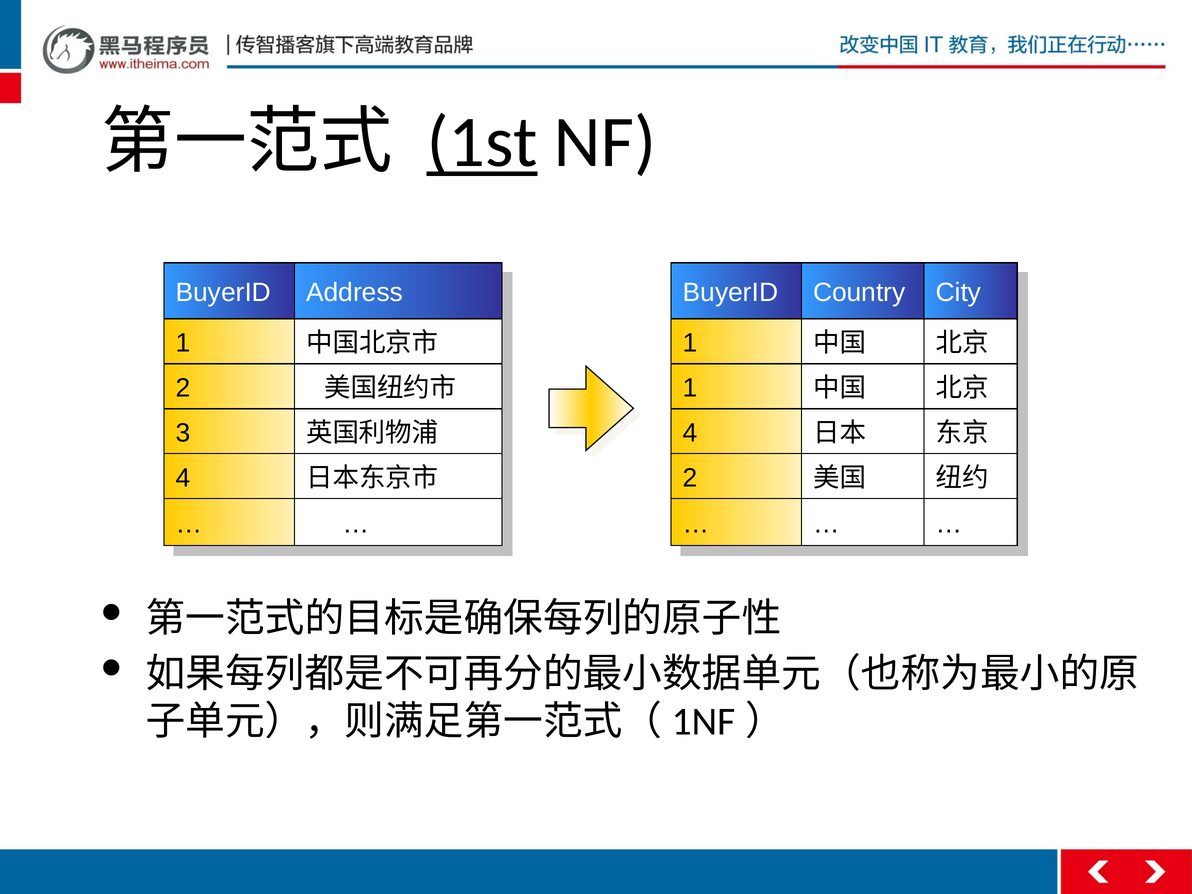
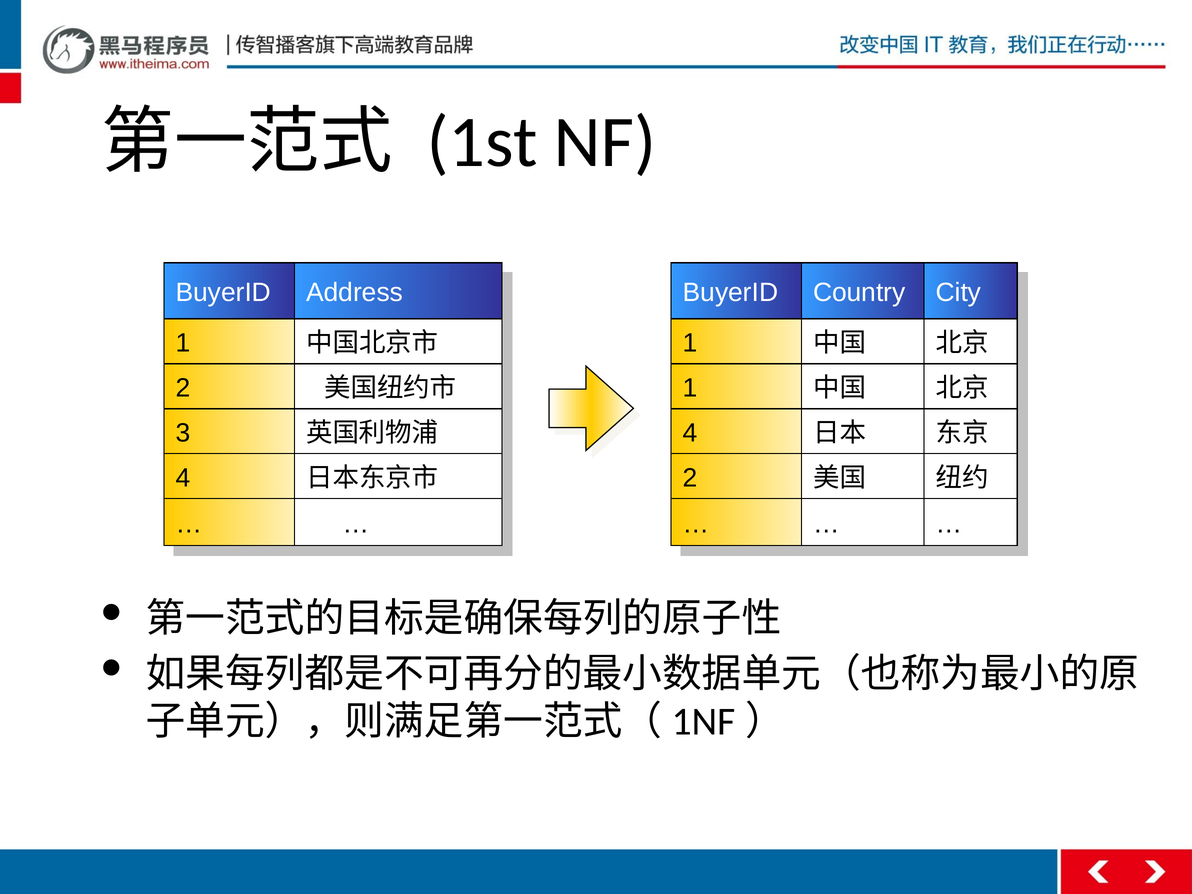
1st underline: present -> none (482, 142)
